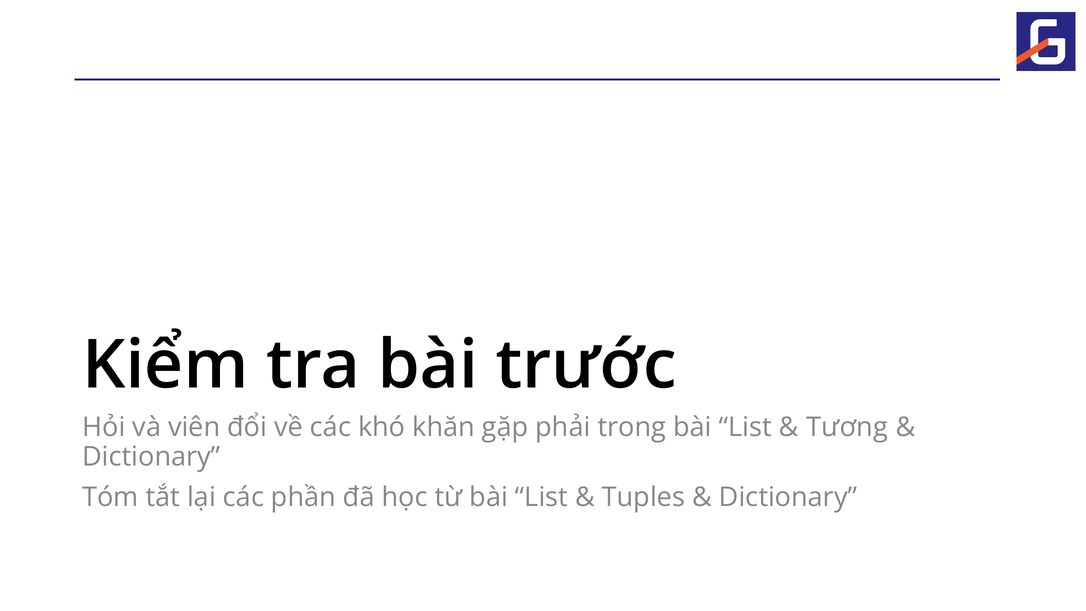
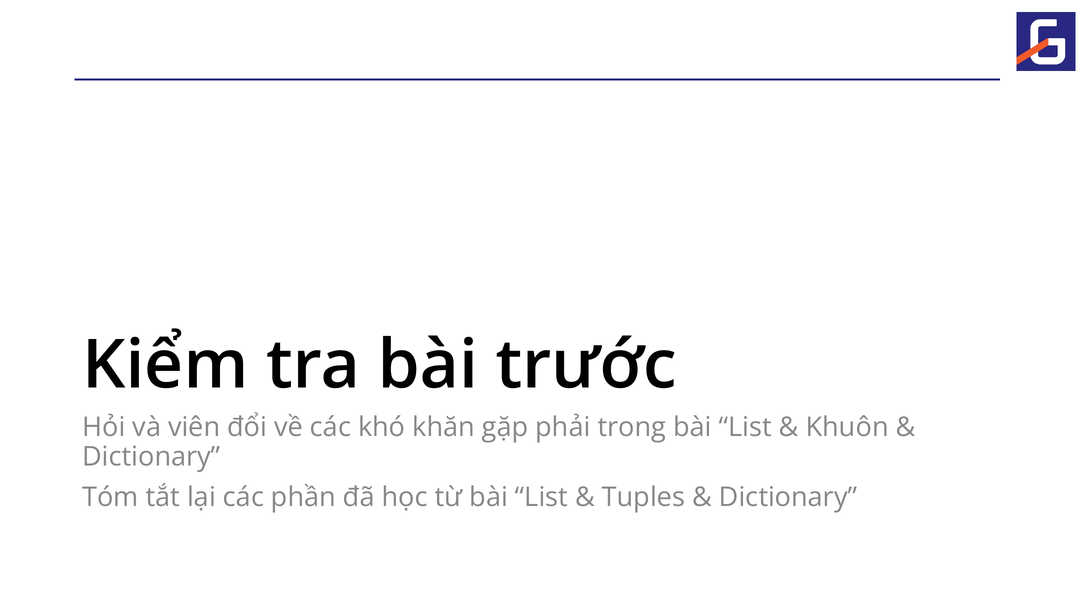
Tương: Tương -> Khuôn (847, 427)
